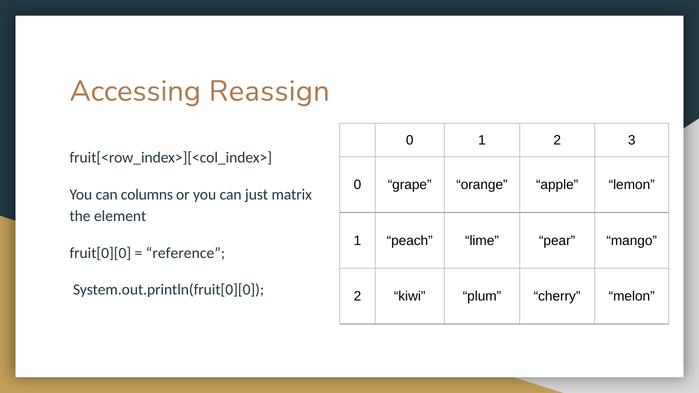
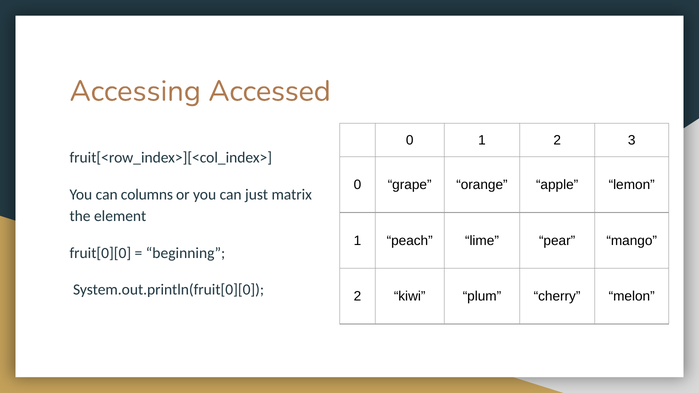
Reassign: Reassign -> Accessed (270, 91)
reference: reference -> beginning (186, 253)
